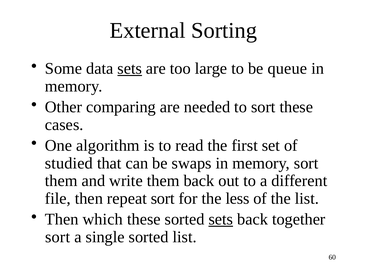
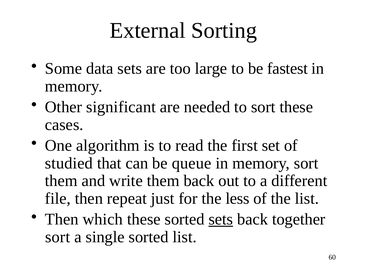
sets underline: present -> none (130, 69)
queue: queue -> fastest (287, 69)
comparing: comparing -> significant (121, 107)
swaps: swaps -> queue (192, 163)
repeat sort: sort -> just (163, 199)
